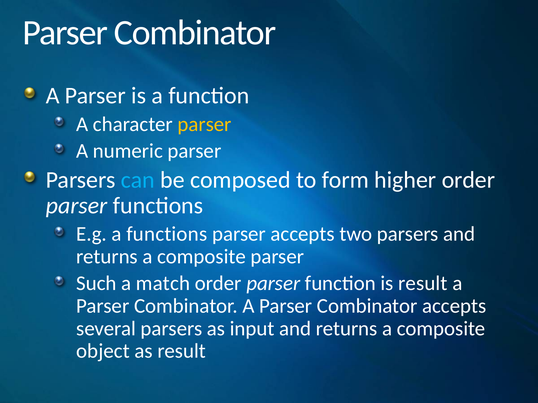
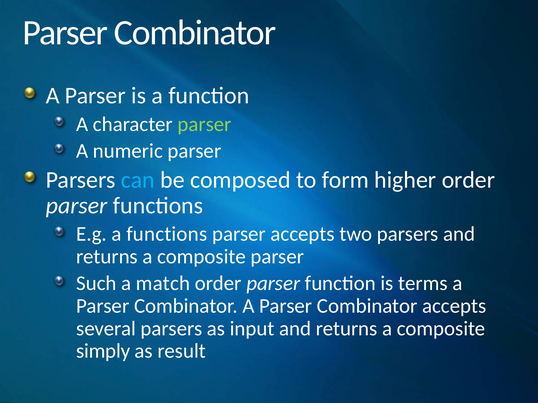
parser colour: yellow -> light green (205, 124)
is result: result -> terms (423, 284)
object: object -> simply (103, 352)
